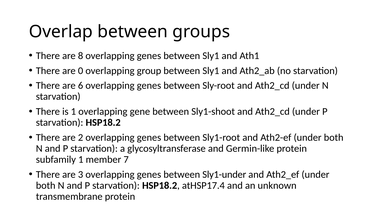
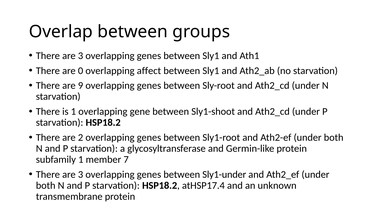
8: 8 -> 3 (81, 56)
group: group -> affect (149, 71)
6: 6 -> 9 (81, 86)
